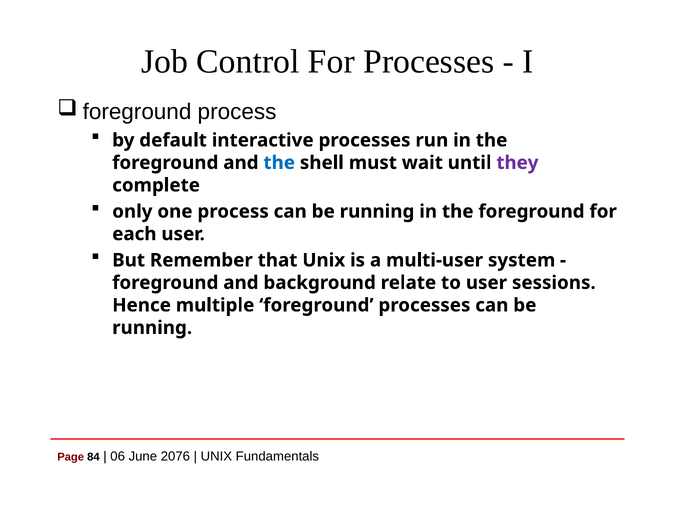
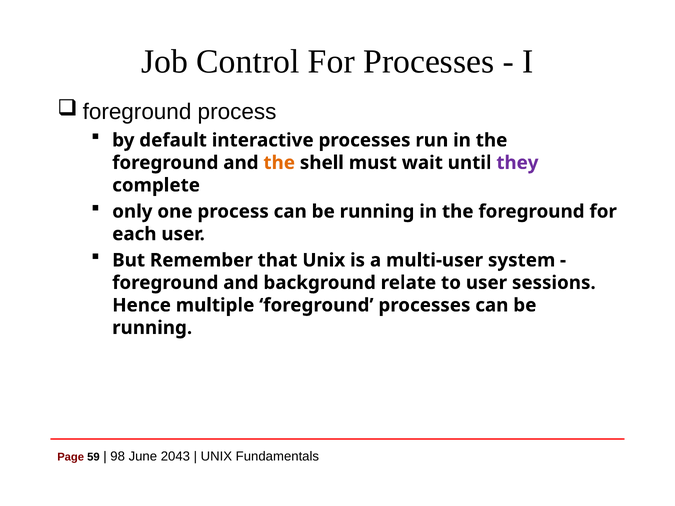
the colour: blue -> orange (279, 163)
84: 84 -> 59 (93, 457)
06: 06 -> 98 (118, 457)
2076: 2076 -> 2043 (175, 457)
